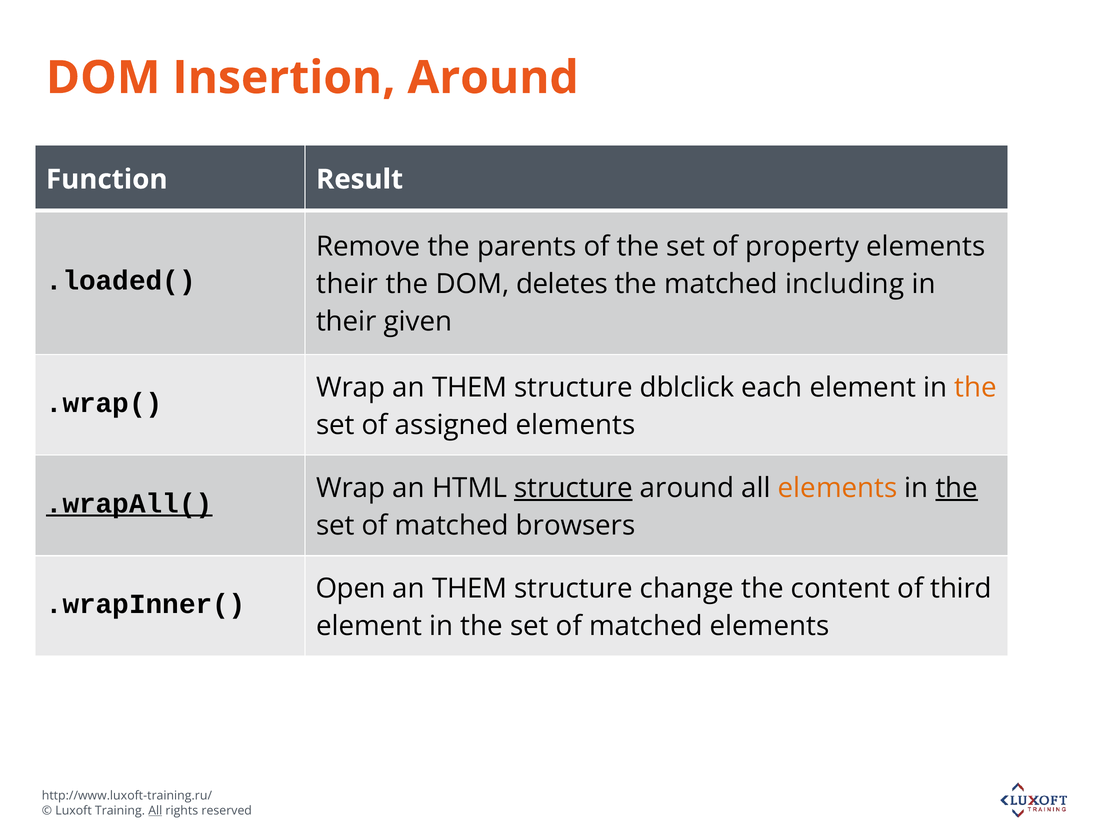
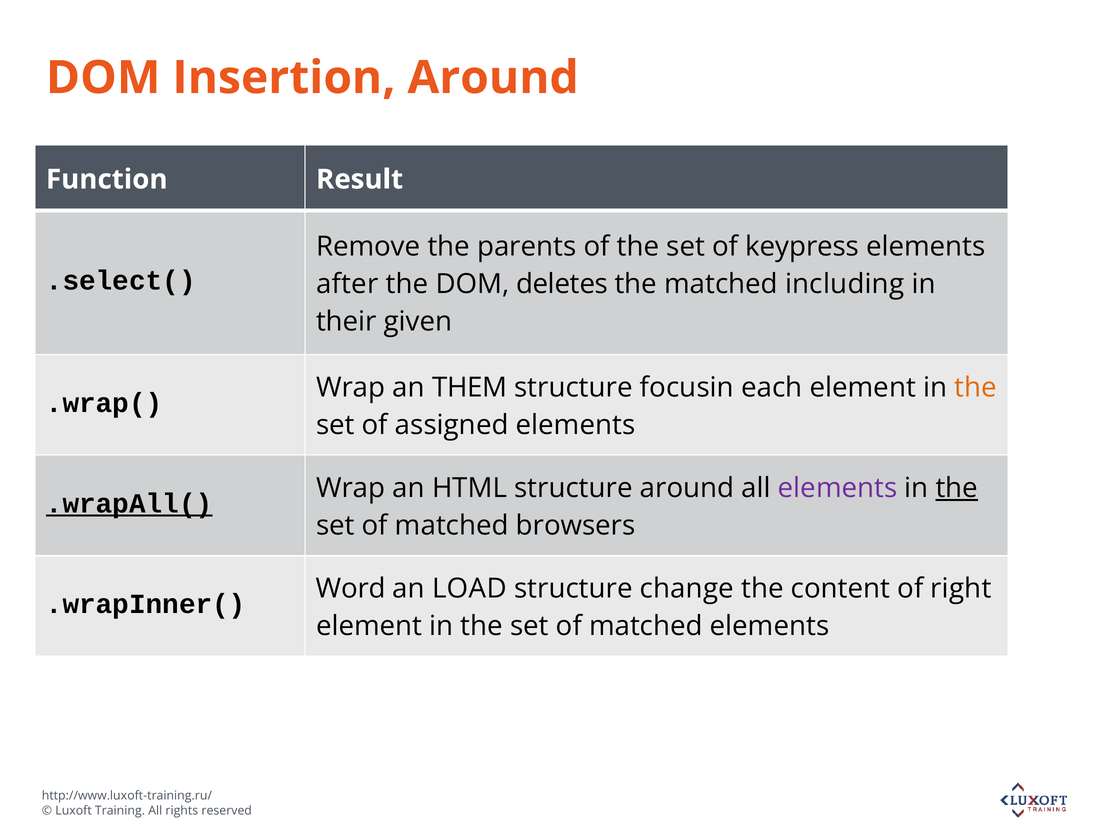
property: property -> keypress (802, 247)
.loaded(: .loaded( -> .select( (121, 281)
their: their -> after (347, 284)
dblclick: dblclick -> focusin (687, 388)
structure underline: present -> none (573, 488)
elements colour: orange -> purple (838, 488)
Open: Open -> Word (351, 589)
THEM: THEM -> LOAD (469, 589)
third: third -> right (961, 589)
All underline: present -> none (155, 811)
